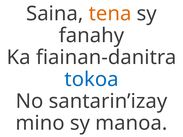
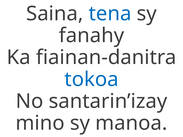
tena colour: orange -> blue (110, 14)
